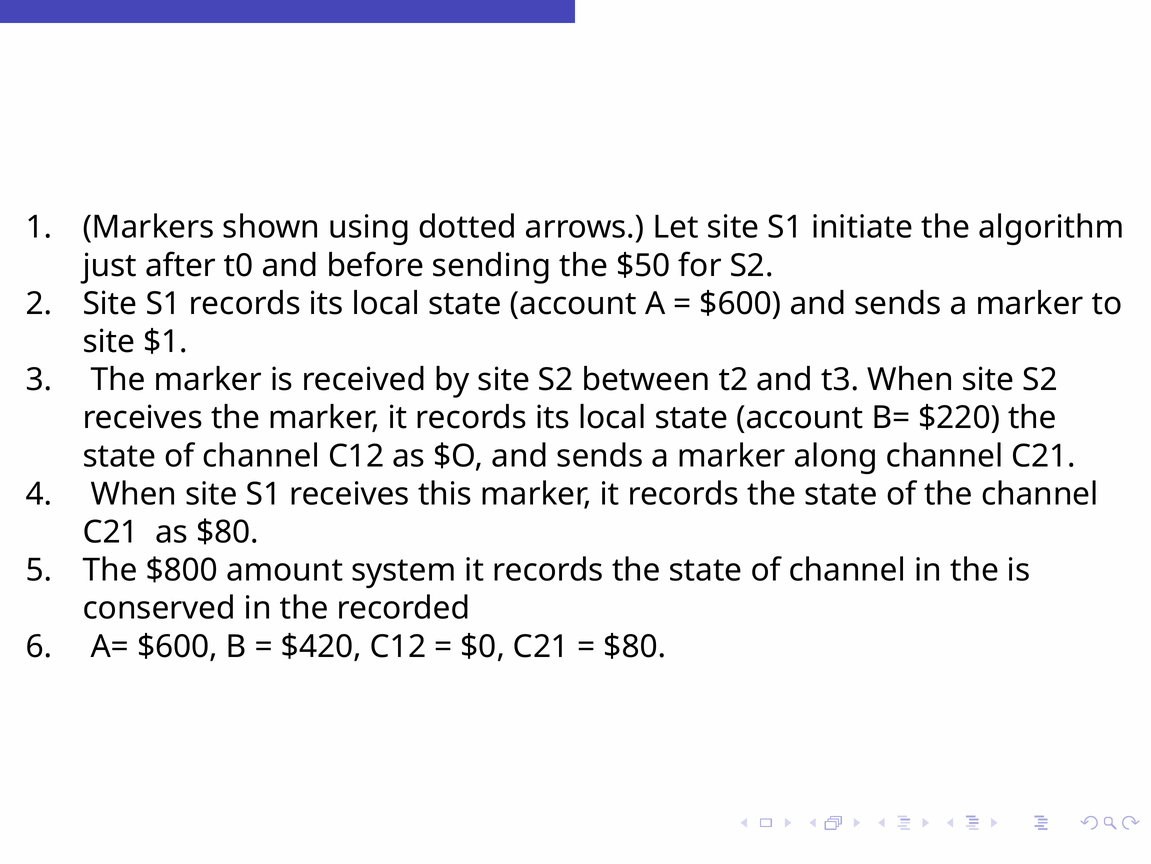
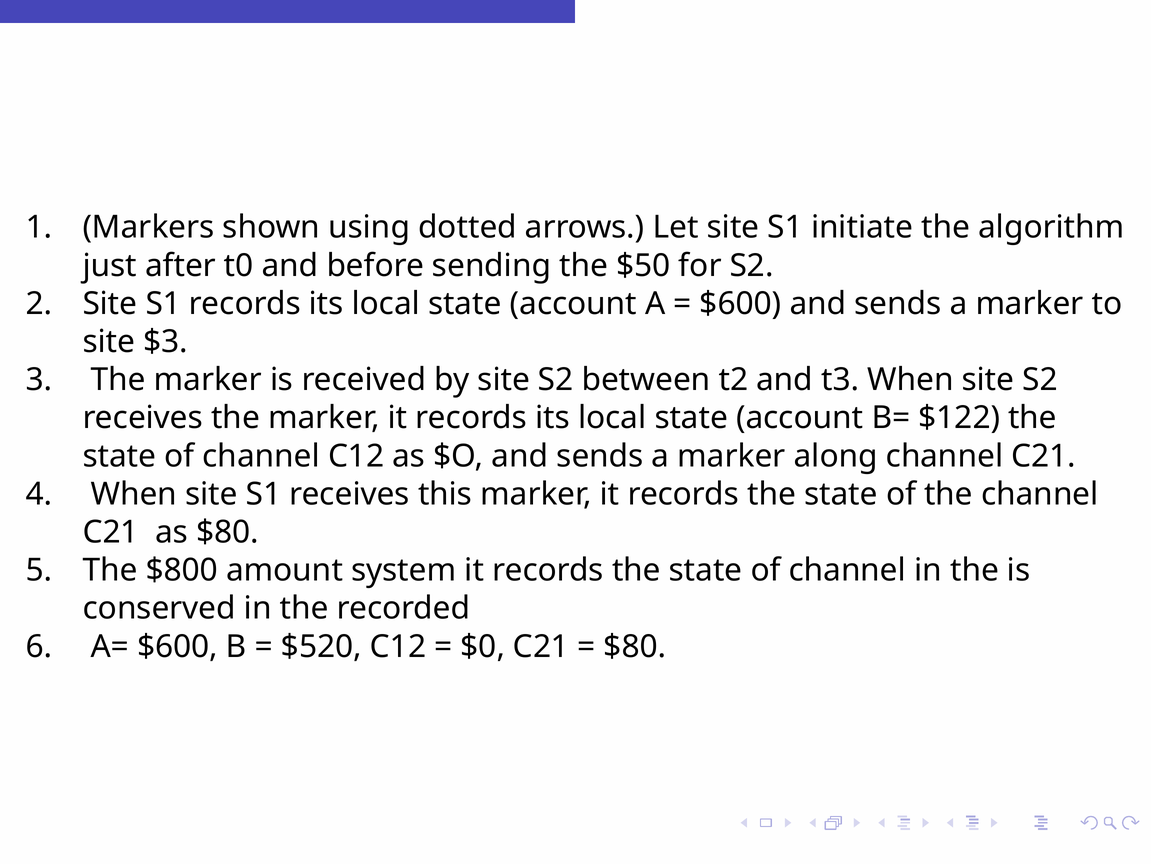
$1: $1 -> $3 (166, 342)
$220: $220 -> $122 (959, 418)
$420: $420 -> $520 (321, 647)
